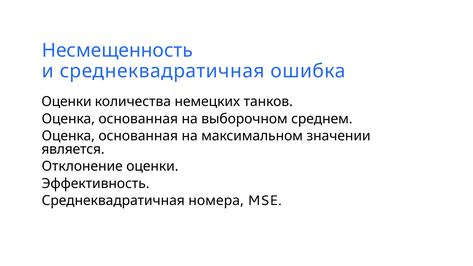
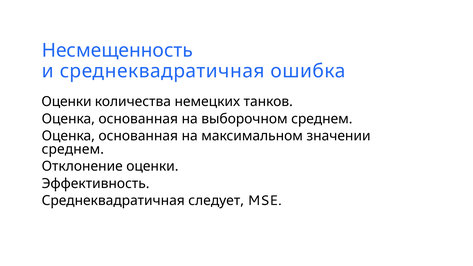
является: является -> среднем (73, 149)
номера: номера -> следует (216, 201)
